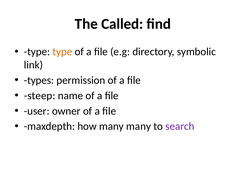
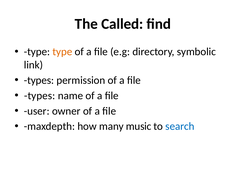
steep: steep -> types (40, 95)
many many: many -> music (139, 126)
search colour: purple -> blue (180, 126)
